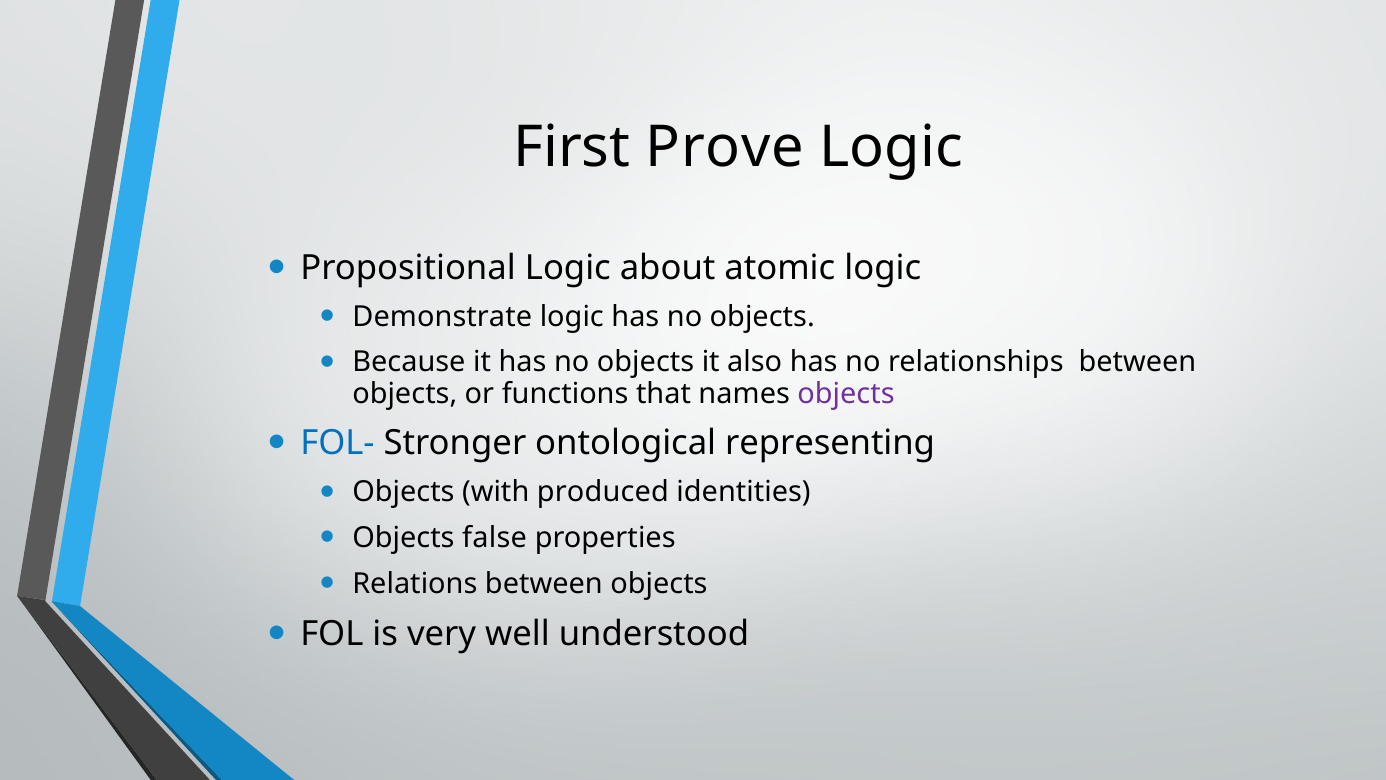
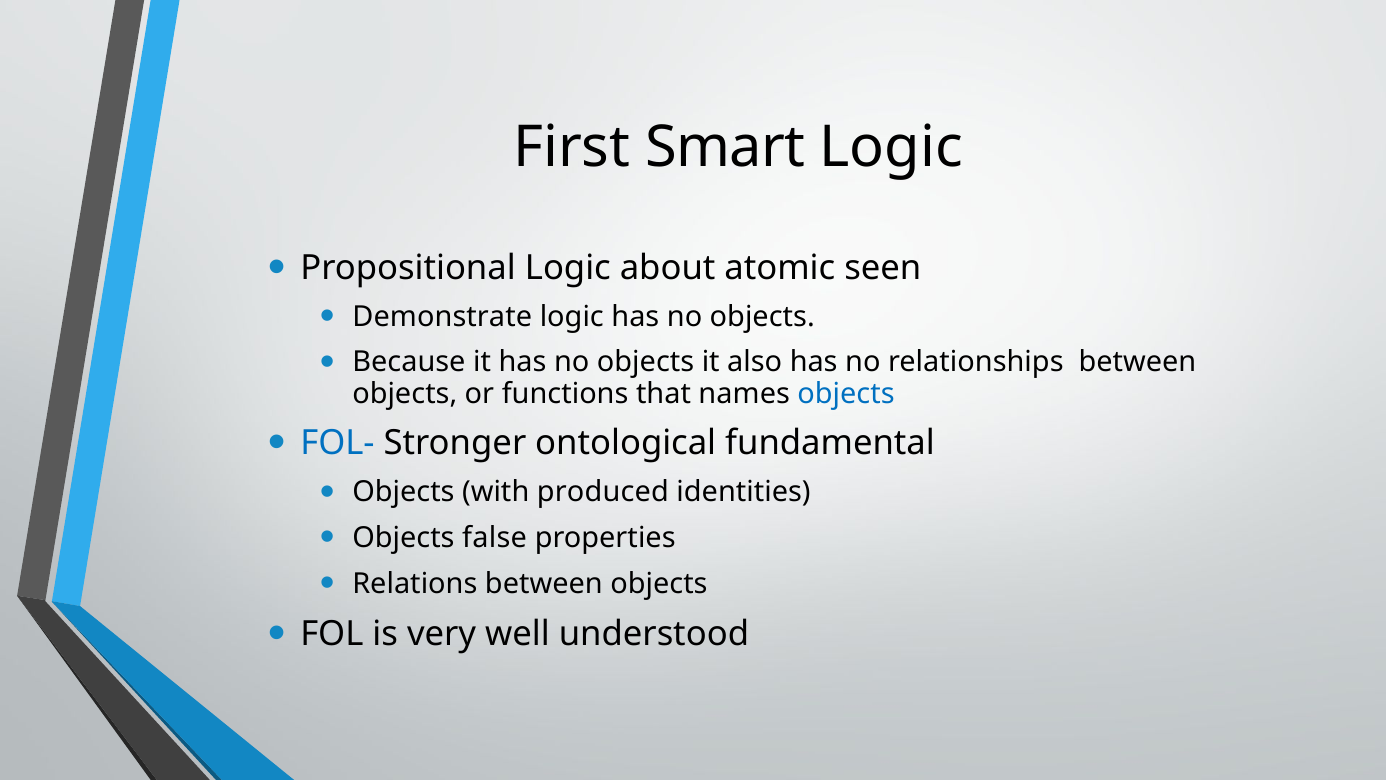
Prove: Prove -> Smart (725, 147)
atomic logic: logic -> seen (883, 268)
objects colour: purple -> blue (846, 393)
representing: representing -> fundamental (830, 443)
